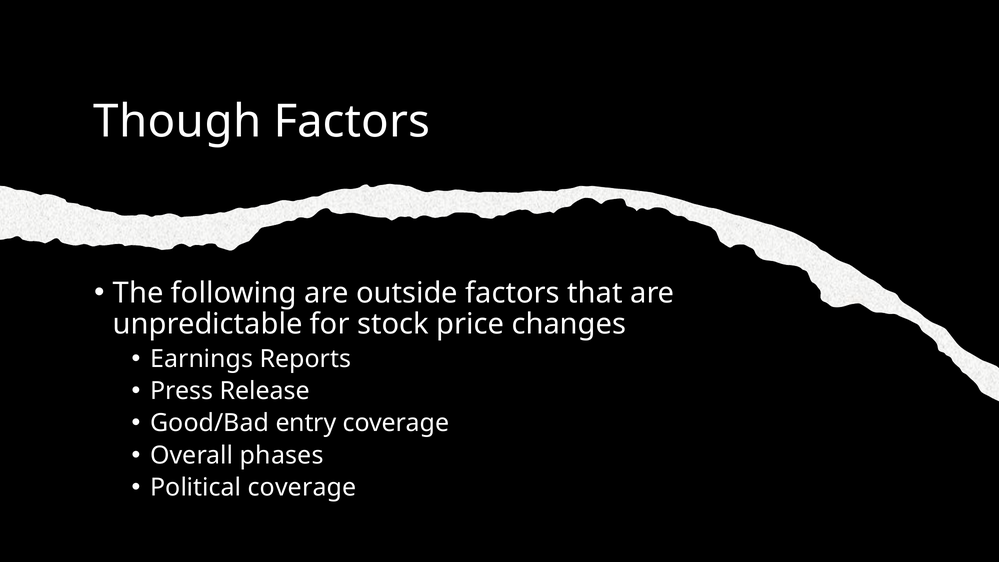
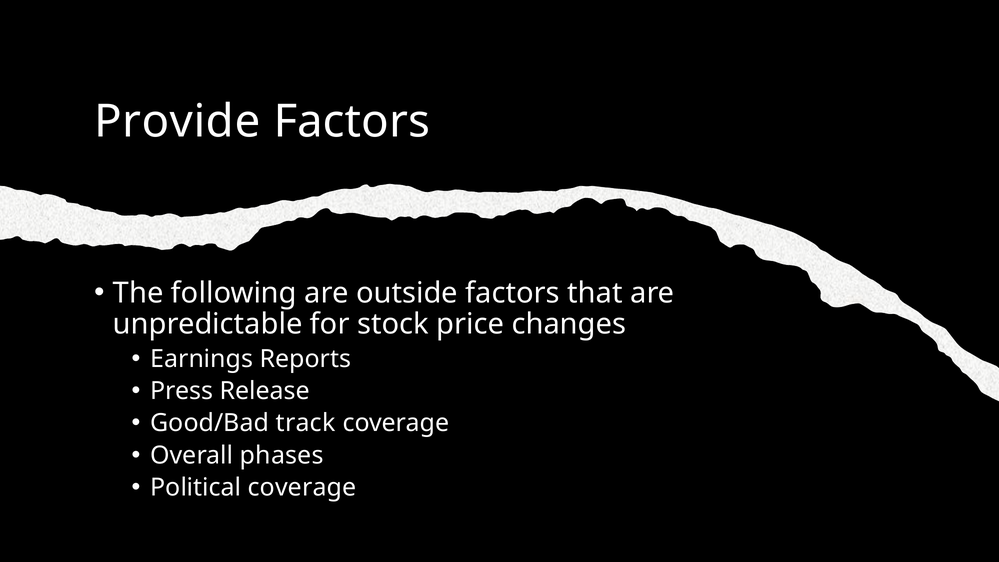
Though: Though -> Provide (177, 121)
entry: entry -> track (306, 423)
